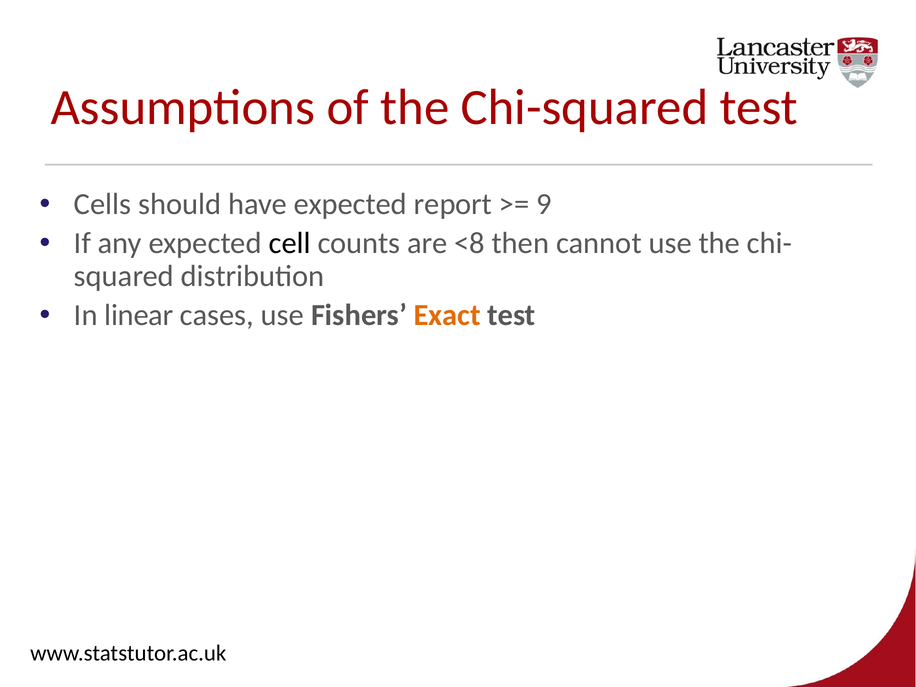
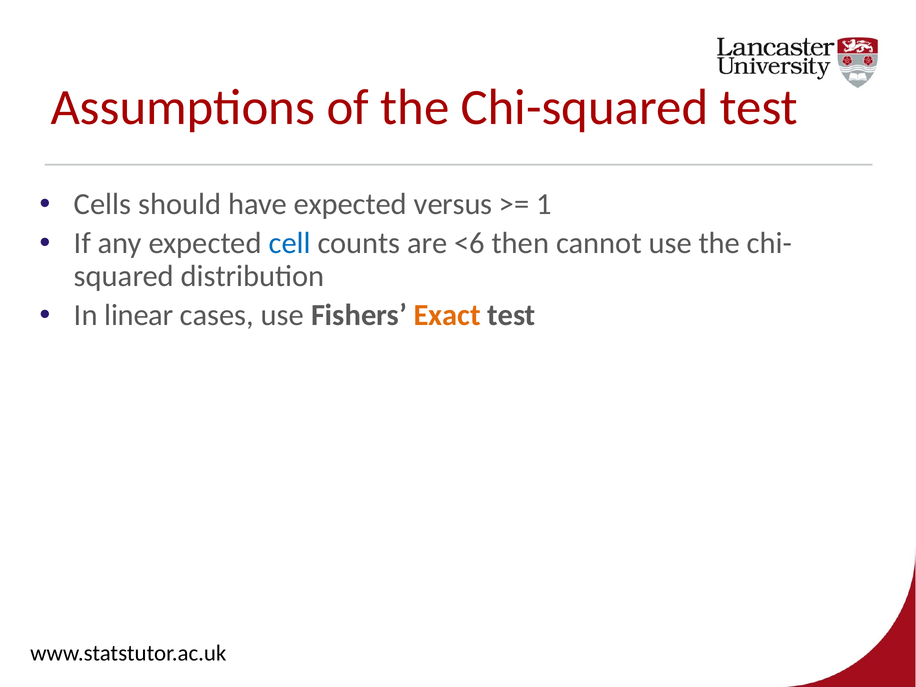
report: report -> versus (453, 204)
9: 9 -> 1 (544, 204)
cell colour: black -> blue (290, 243)
<8: <8 -> <6 (469, 243)
